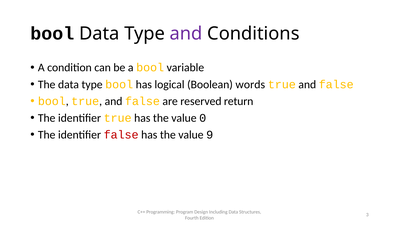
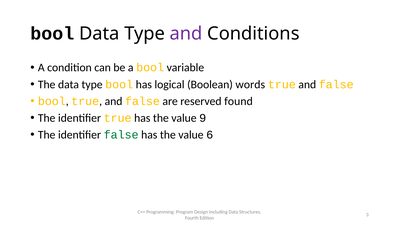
return: return -> found (239, 101)
0: 0 -> 9 (203, 118)
false colour: red -> green (121, 134)
9: 9 -> 6 (210, 134)
